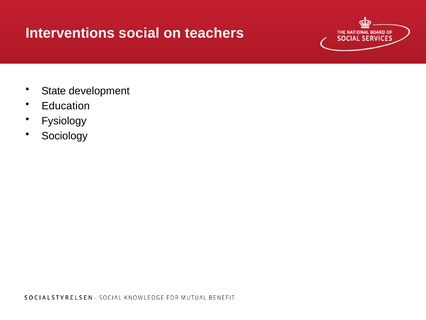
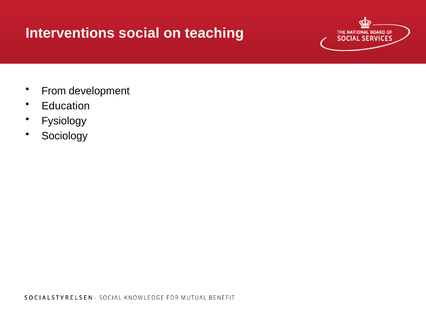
teachers: teachers -> teaching (214, 33)
State: State -> From (54, 91)
